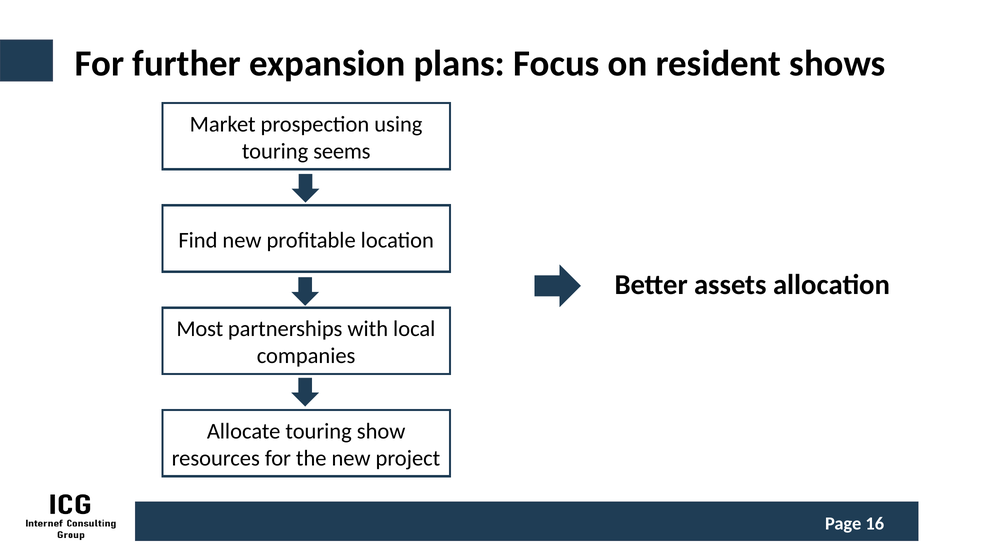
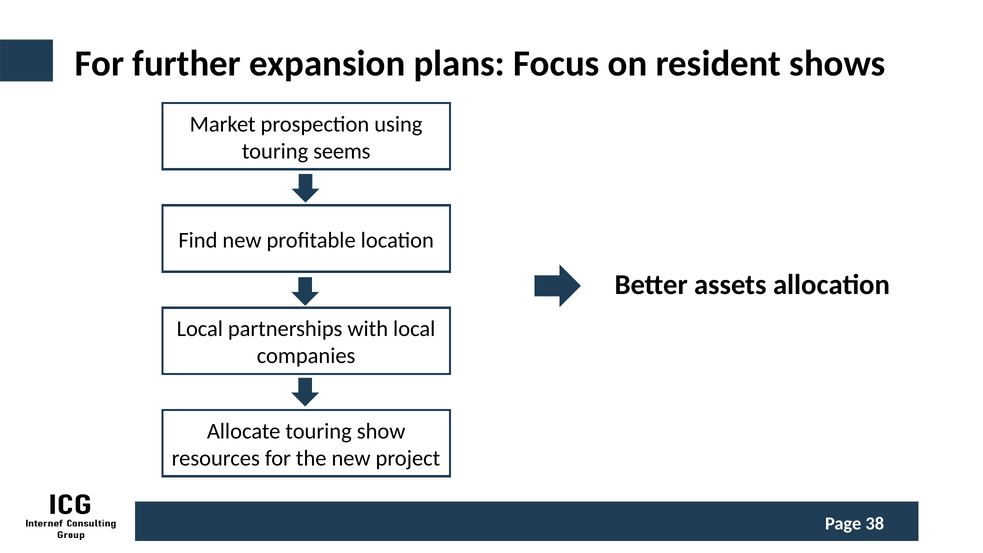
Most: Most -> Local (200, 329)
16: 16 -> 38 (875, 524)
